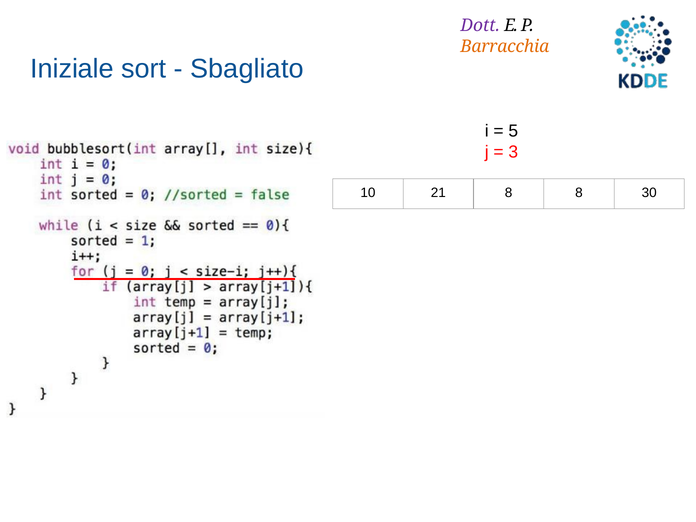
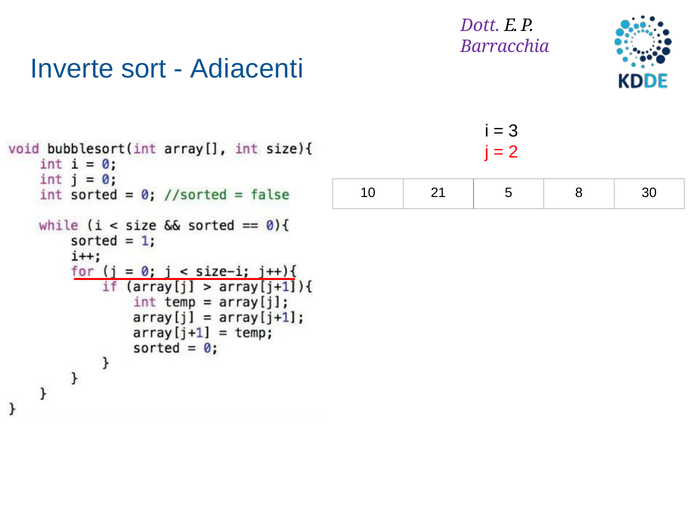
Barracchia colour: orange -> purple (505, 47)
Iniziale: Iniziale -> Inverte (72, 69)
Sbagliato: Sbagliato -> Adiacenti (247, 69)
5: 5 -> 3 (513, 131)
3: 3 -> 2 (513, 152)
21 8: 8 -> 5 (509, 193)
